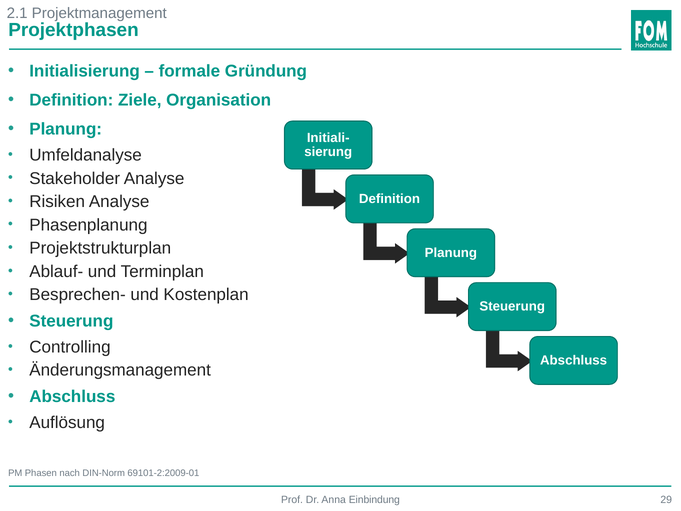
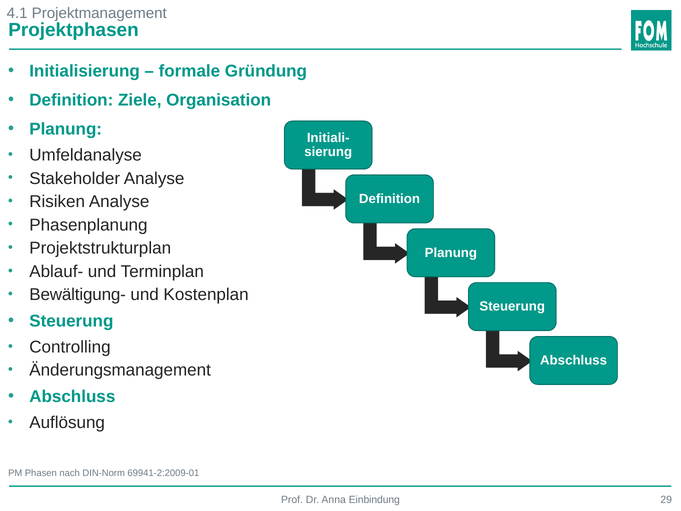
2.1: 2.1 -> 4.1 (17, 13)
Besprechen-: Besprechen- -> Bewältigung- (78, 295)
69101-2:2009-01: 69101-2:2009-01 -> 69941-2:2009-01 (163, 473)
